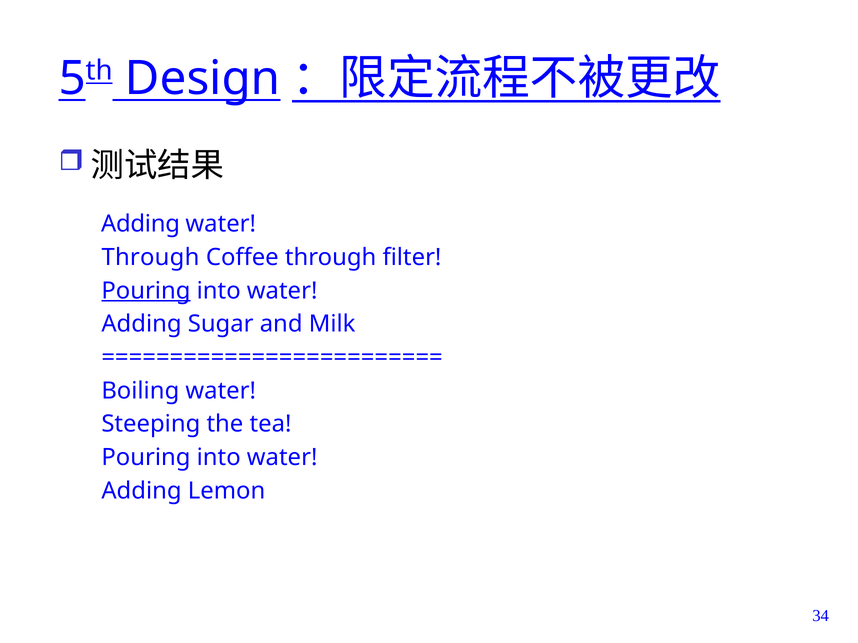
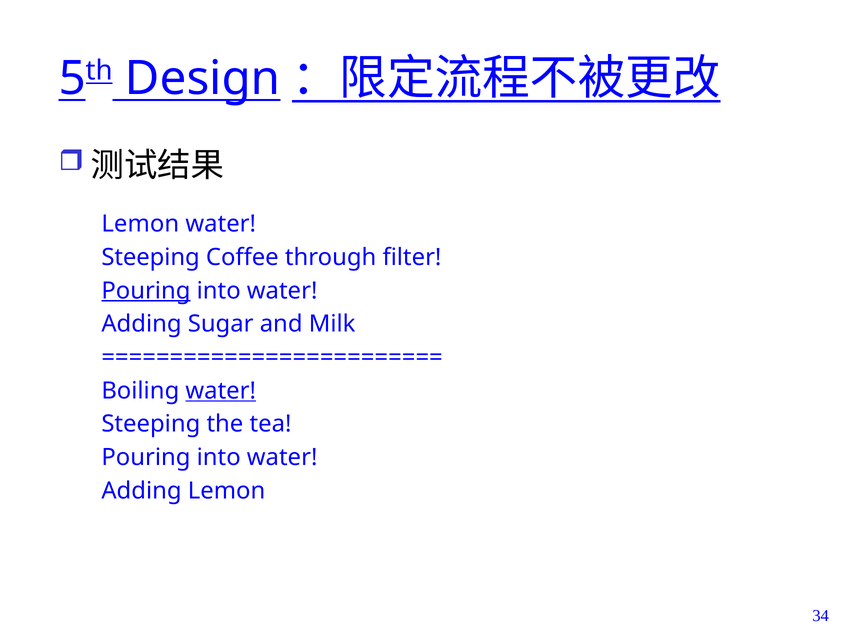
Adding: Adding -> Lemon (140, 224)
Through: Through -> Steeping (151, 258)
water underline: none -> present (221, 391)
